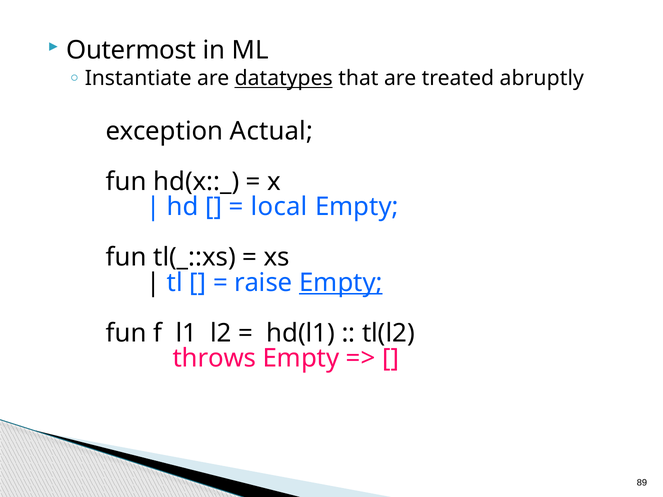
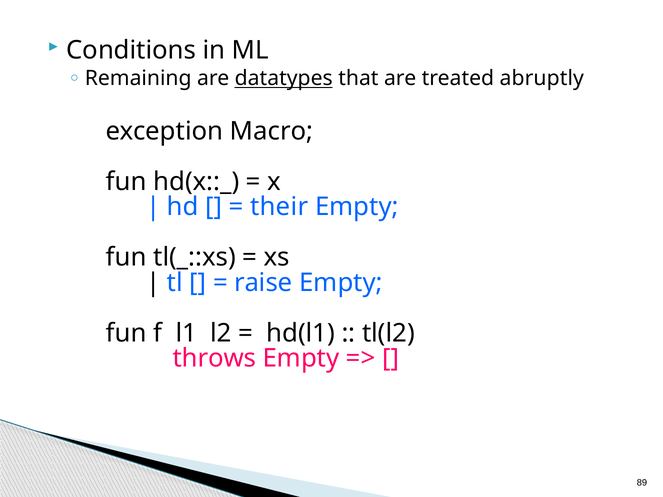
Outermost: Outermost -> Conditions (131, 50)
Instantiate: Instantiate -> Remaining (138, 79)
Actual: Actual -> Macro (272, 131)
local: local -> their (279, 207)
Empty underline: present -> none (341, 283)
